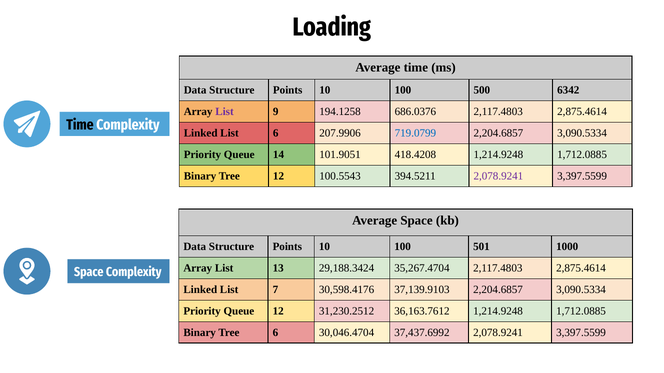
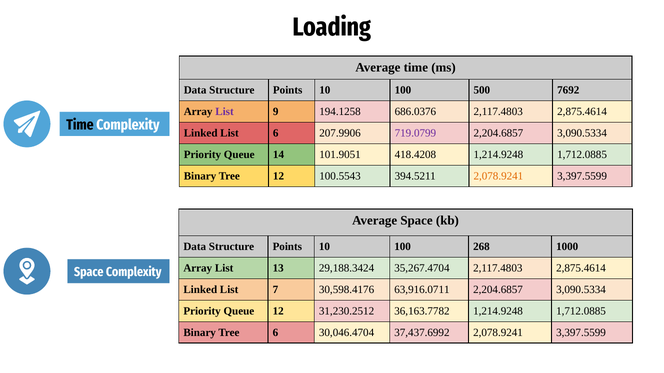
6342: 6342 -> 7692 (568, 90)
719.0799 colour: blue -> purple (415, 133)
2,078.9241 colour: purple -> orange (498, 176)
501: 501 -> 268 (481, 247)
37,139.9103: 37,139.9103 -> 63,916.0711 (422, 290)
36,163.7612: 36,163.7612 -> 36,163.7782 (422, 311)
